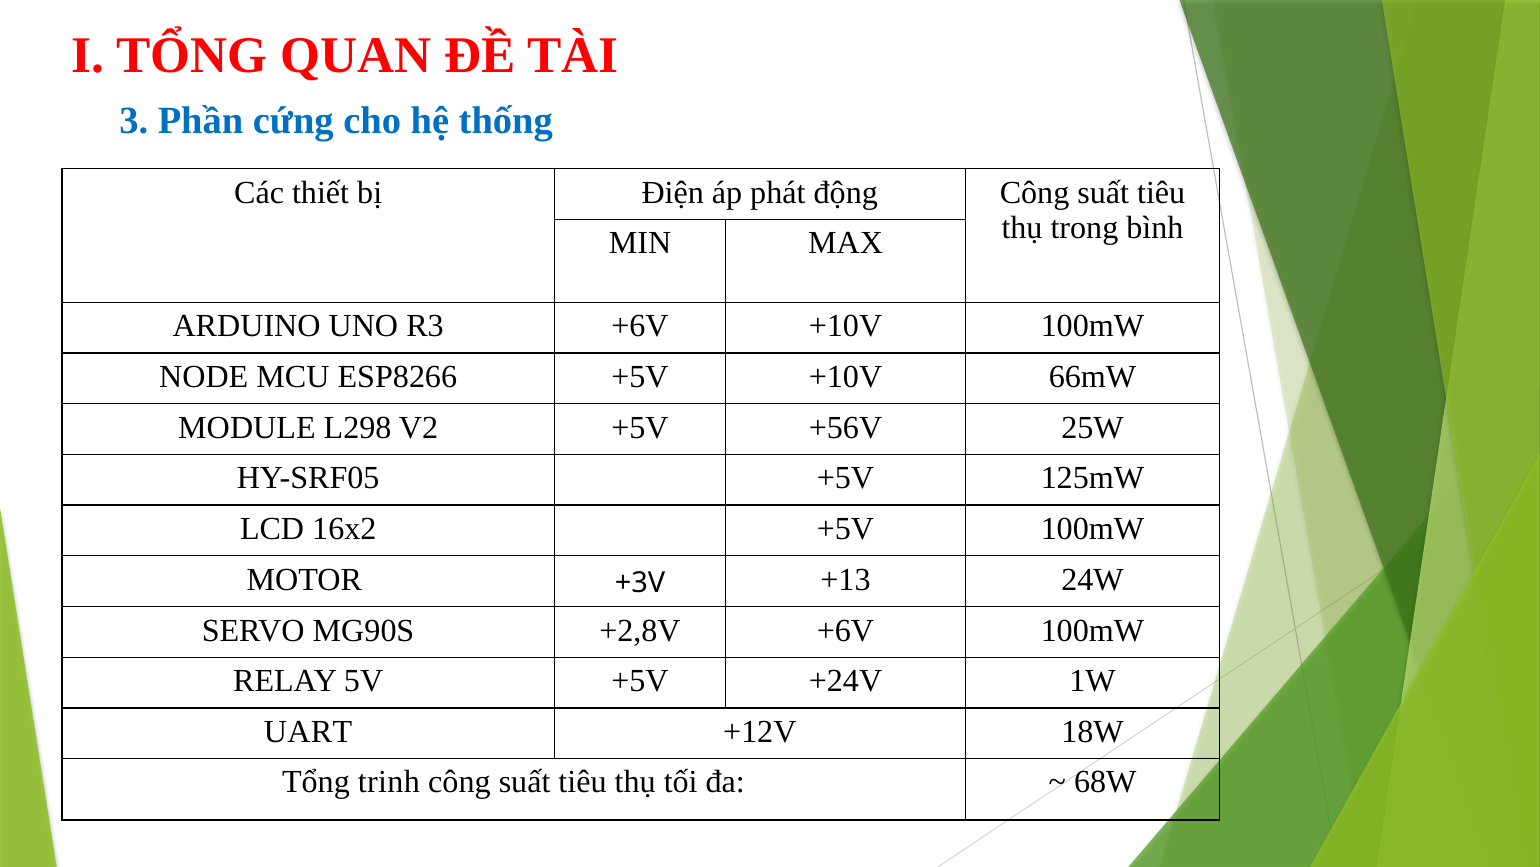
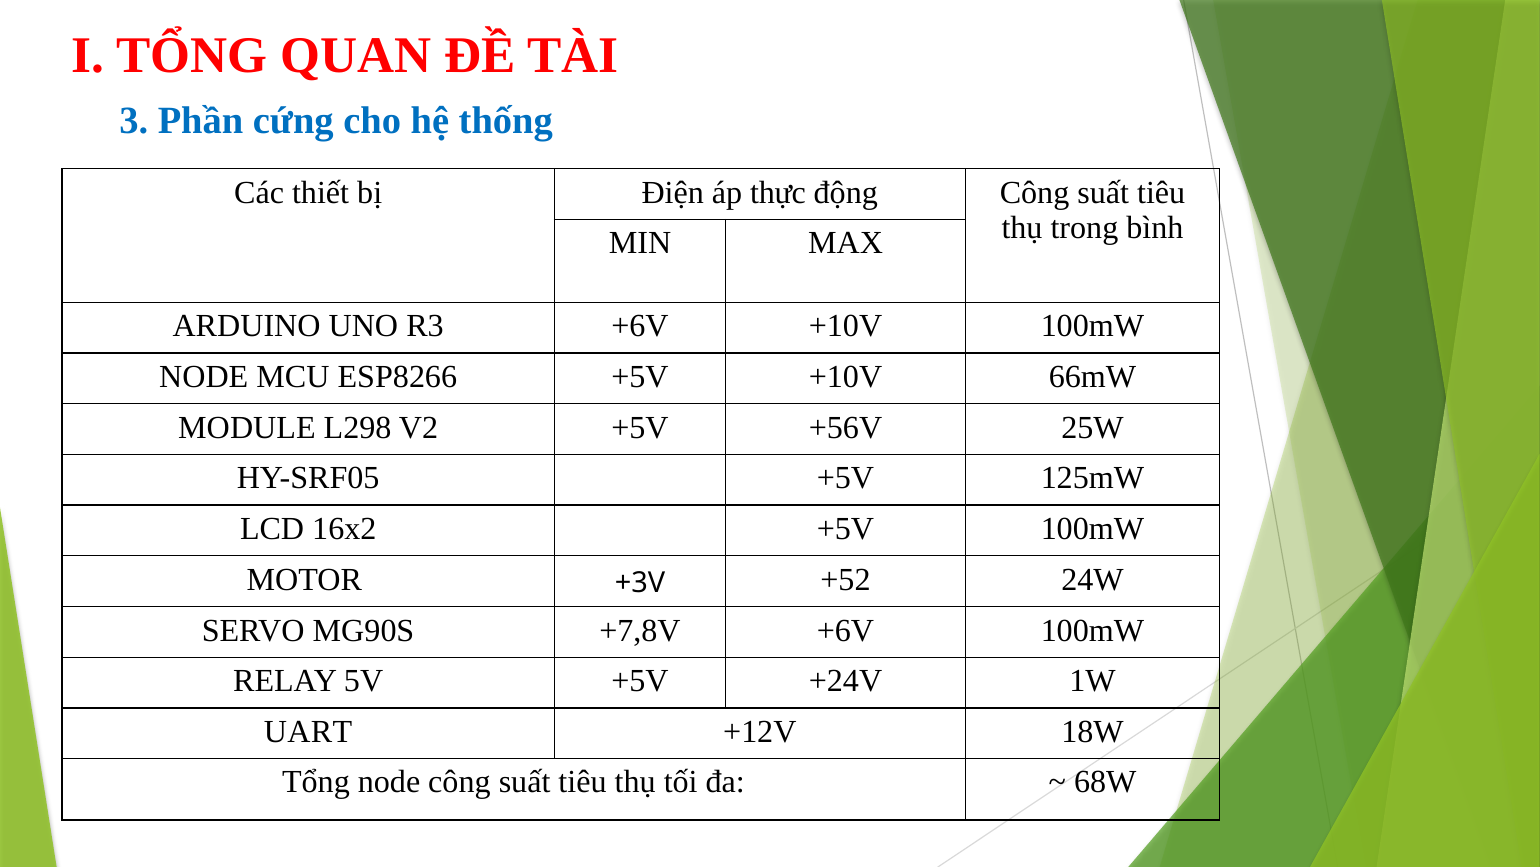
phát: phát -> thực (778, 193)
+13: +13 -> +52 (846, 579)
+2,8V: +2,8V -> +7,8V (640, 630)
Tổng trinh: trinh -> node (389, 782)
